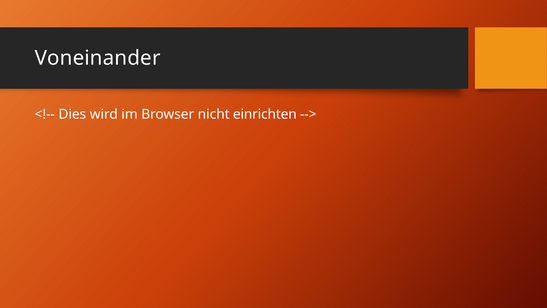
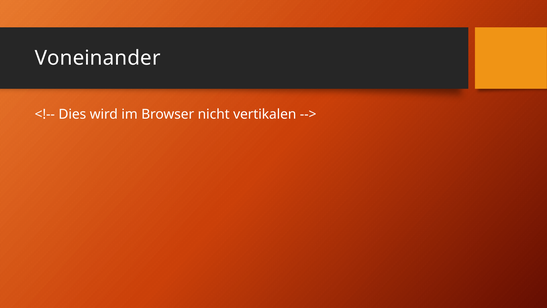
einrichten: einrichten -> vertikalen (265, 114)
